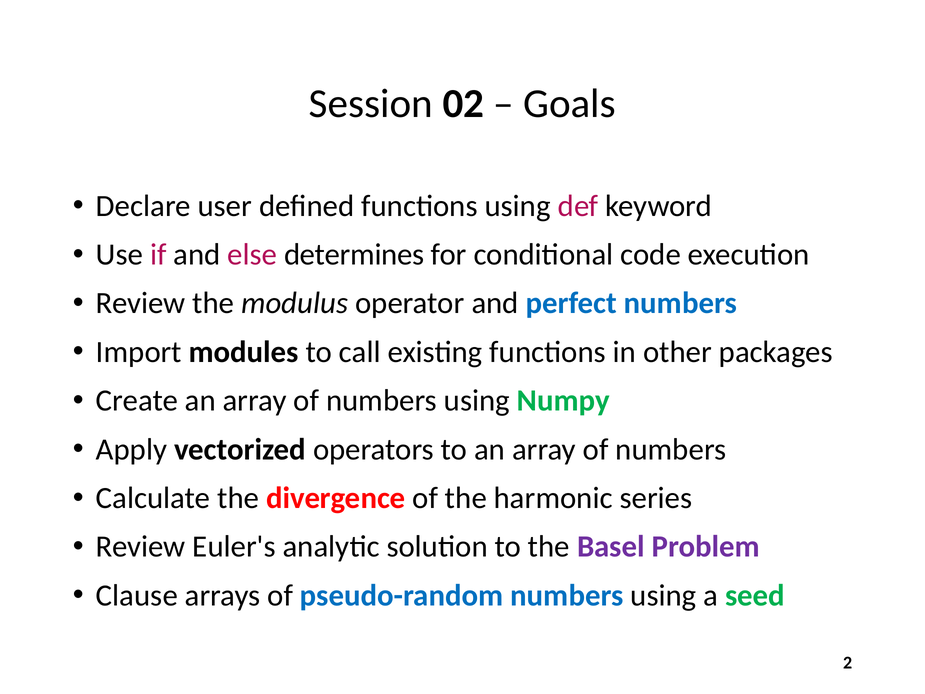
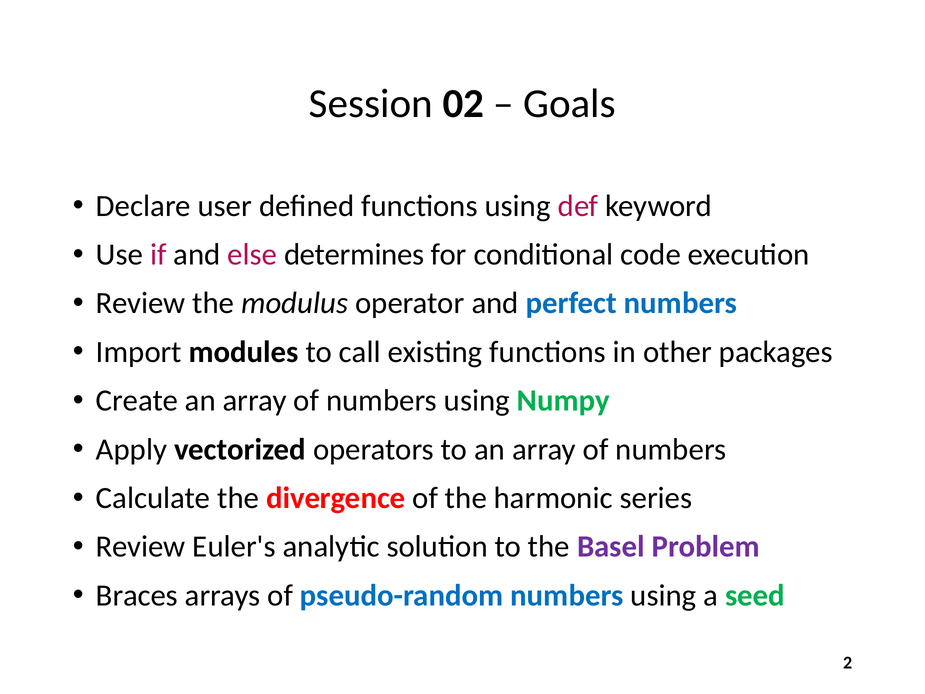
Clause: Clause -> Braces (137, 595)
